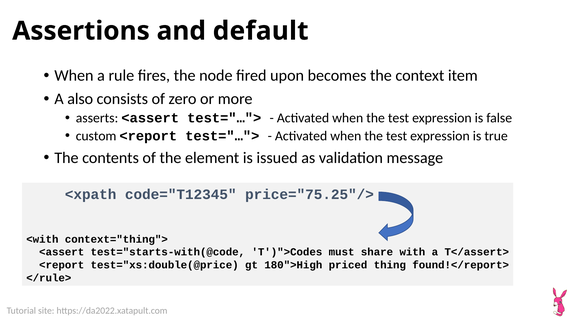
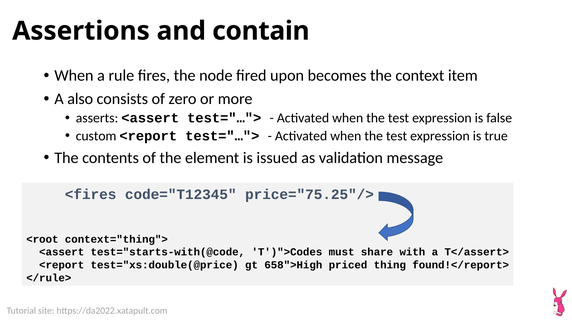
default: default -> contain (261, 31)
<xpath: <xpath -> <fires (91, 194)
<with: <with -> <root (42, 239)
180">High: 180">High -> 658">High (293, 265)
